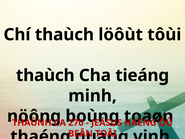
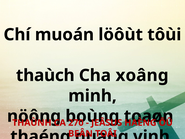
Chí thaùch: thaùch -> muoán (64, 35)
tieáng: tieáng -> xoâng (142, 75)
